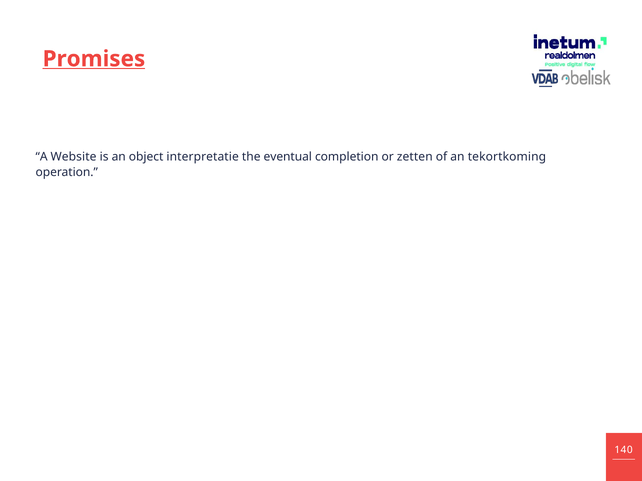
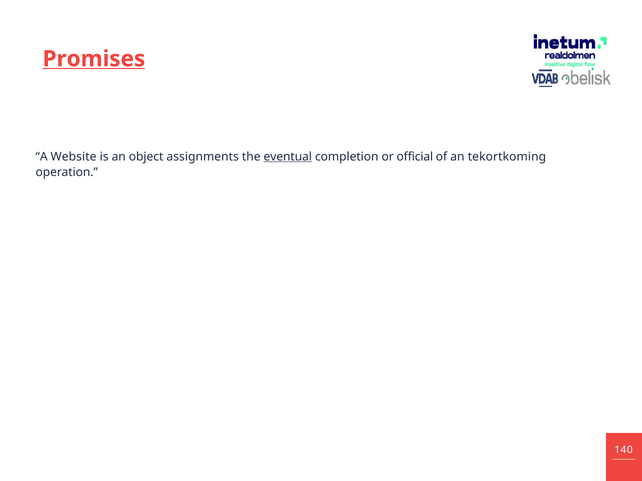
interpretatie: interpretatie -> assignments (203, 157)
eventual underline: none -> present (288, 157)
zetten: zetten -> official (415, 157)
